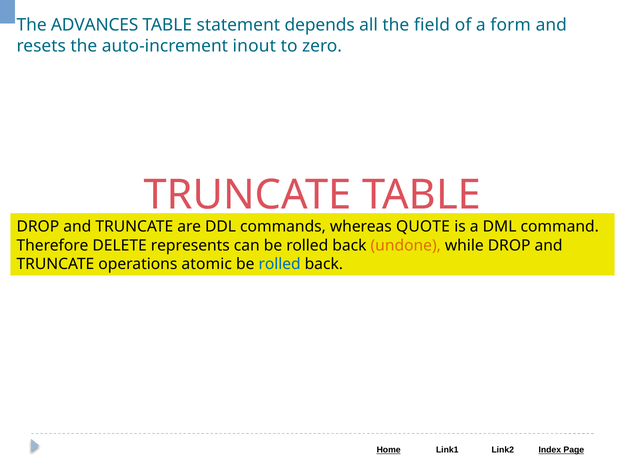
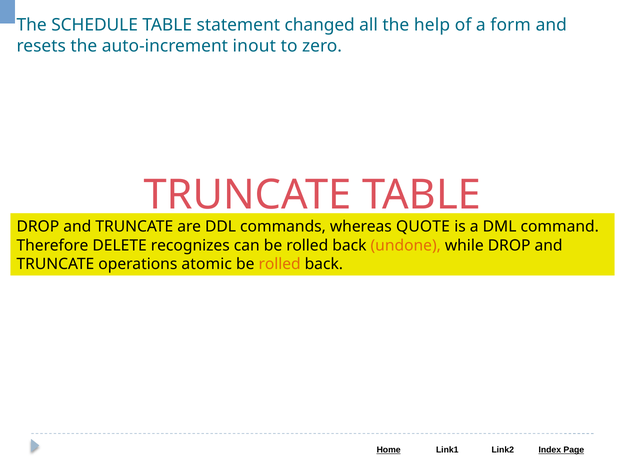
ADVANCES: ADVANCES -> SCHEDULE (95, 25)
depends: depends -> changed (320, 25)
field: field -> help (432, 25)
represents: represents -> recognizes (190, 246)
rolled colour: blue -> orange (280, 265)
